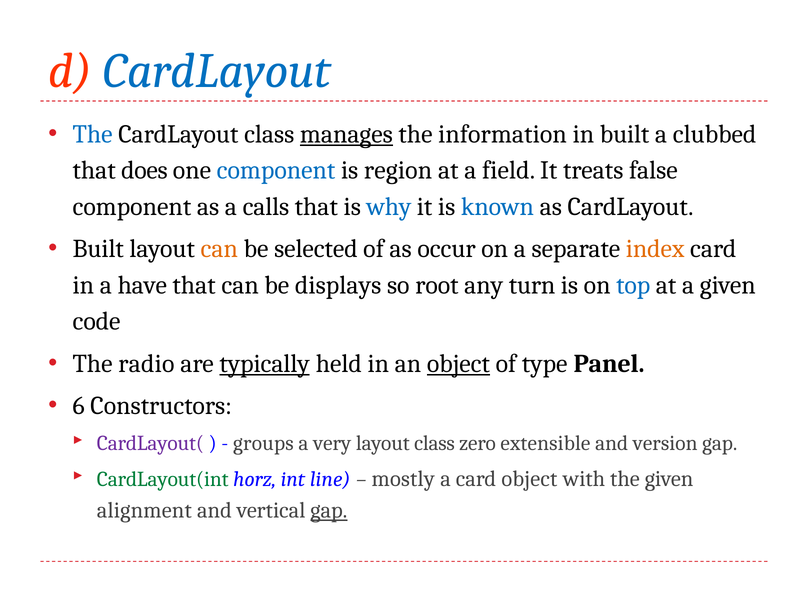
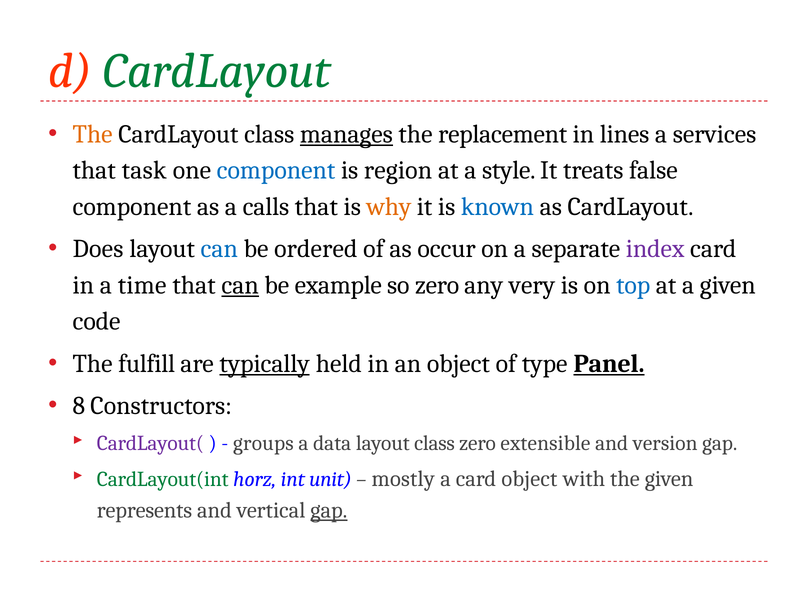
CardLayout colour: blue -> green (217, 71)
The colour: blue -> orange (93, 134)
information: information -> replacement (503, 134)
in built: built -> lines (625, 134)
clubbed: clubbed -> services (715, 134)
does: does -> task (144, 170)
field: field -> style (509, 170)
why colour: blue -> orange (389, 207)
Built: Built -> Does (98, 249)
can colour: orange -> blue (219, 249)
selected: selected -> ordered (316, 249)
index colour: orange -> purple (655, 249)
have: have -> time (142, 285)
can underline: none -> present (240, 285)
displays: displays -> example (338, 285)
so root: root -> zero (437, 285)
turn: turn -> very (532, 285)
radio: radio -> fulfill (147, 364)
object underline: present -> none (458, 364)
Panel underline: none -> present (609, 364)
6: 6 -> 8 (79, 406)
very: very -> data (332, 443)
line: line -> unit (331, 479)
alignment: alignment -> represents (144, 511)
